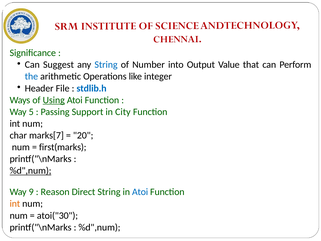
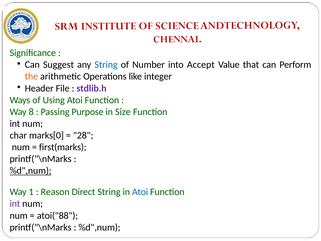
Output: Output -> Accept (201, 65)
the colour: blue -> orange (31, 76)
stdlib.h colour: blue -> purple (92, 88)
Using underline: present -> none (54, 100)
5: 5 -> 8 (31, 112)
Support: Support -> Purpose (88, 112)
City: City -> Size (123, 112)
marks[7: marks[7 -> marks[0 (46, 135)
20: 20 -> 28 (83, 135)
9: 9 -> 1 (31, 192)
int colour: orange -> purple (15, 204)
atoi("30: atoi("30 -> atoi("88 (57, 215)
